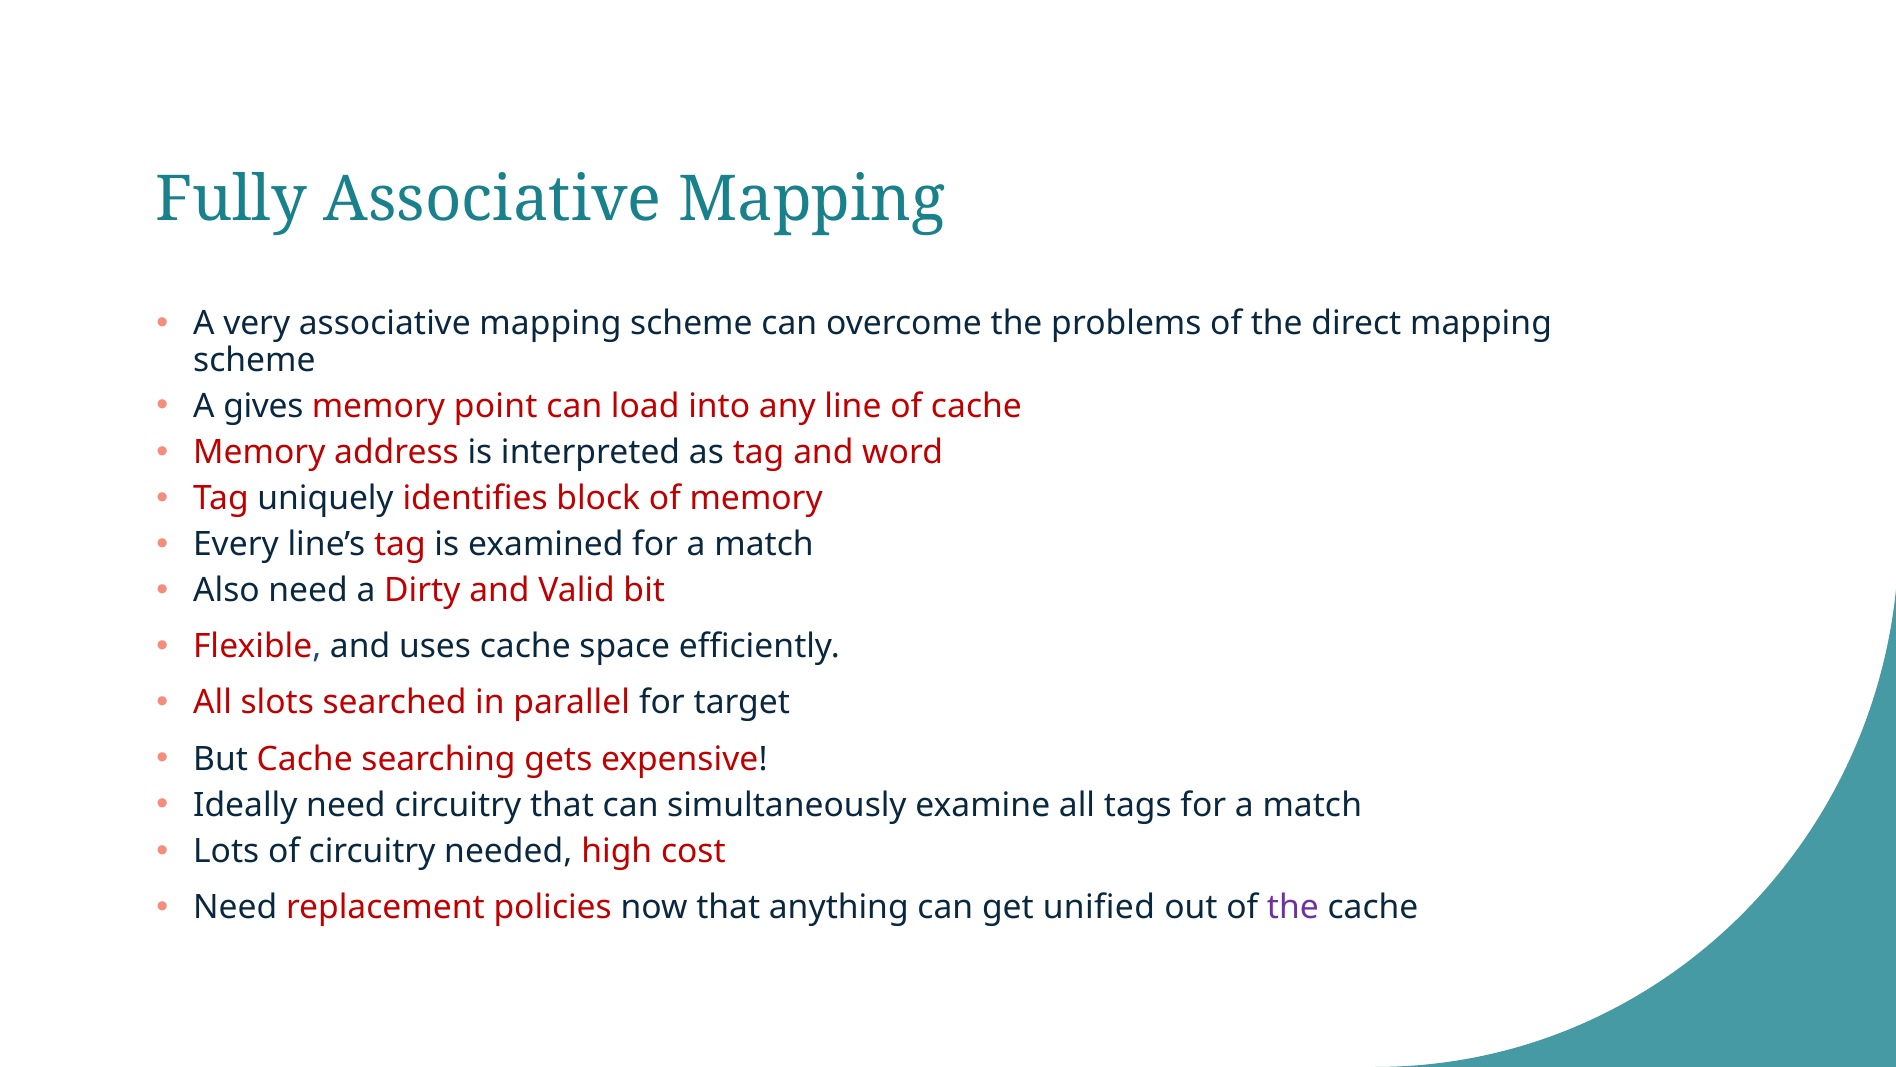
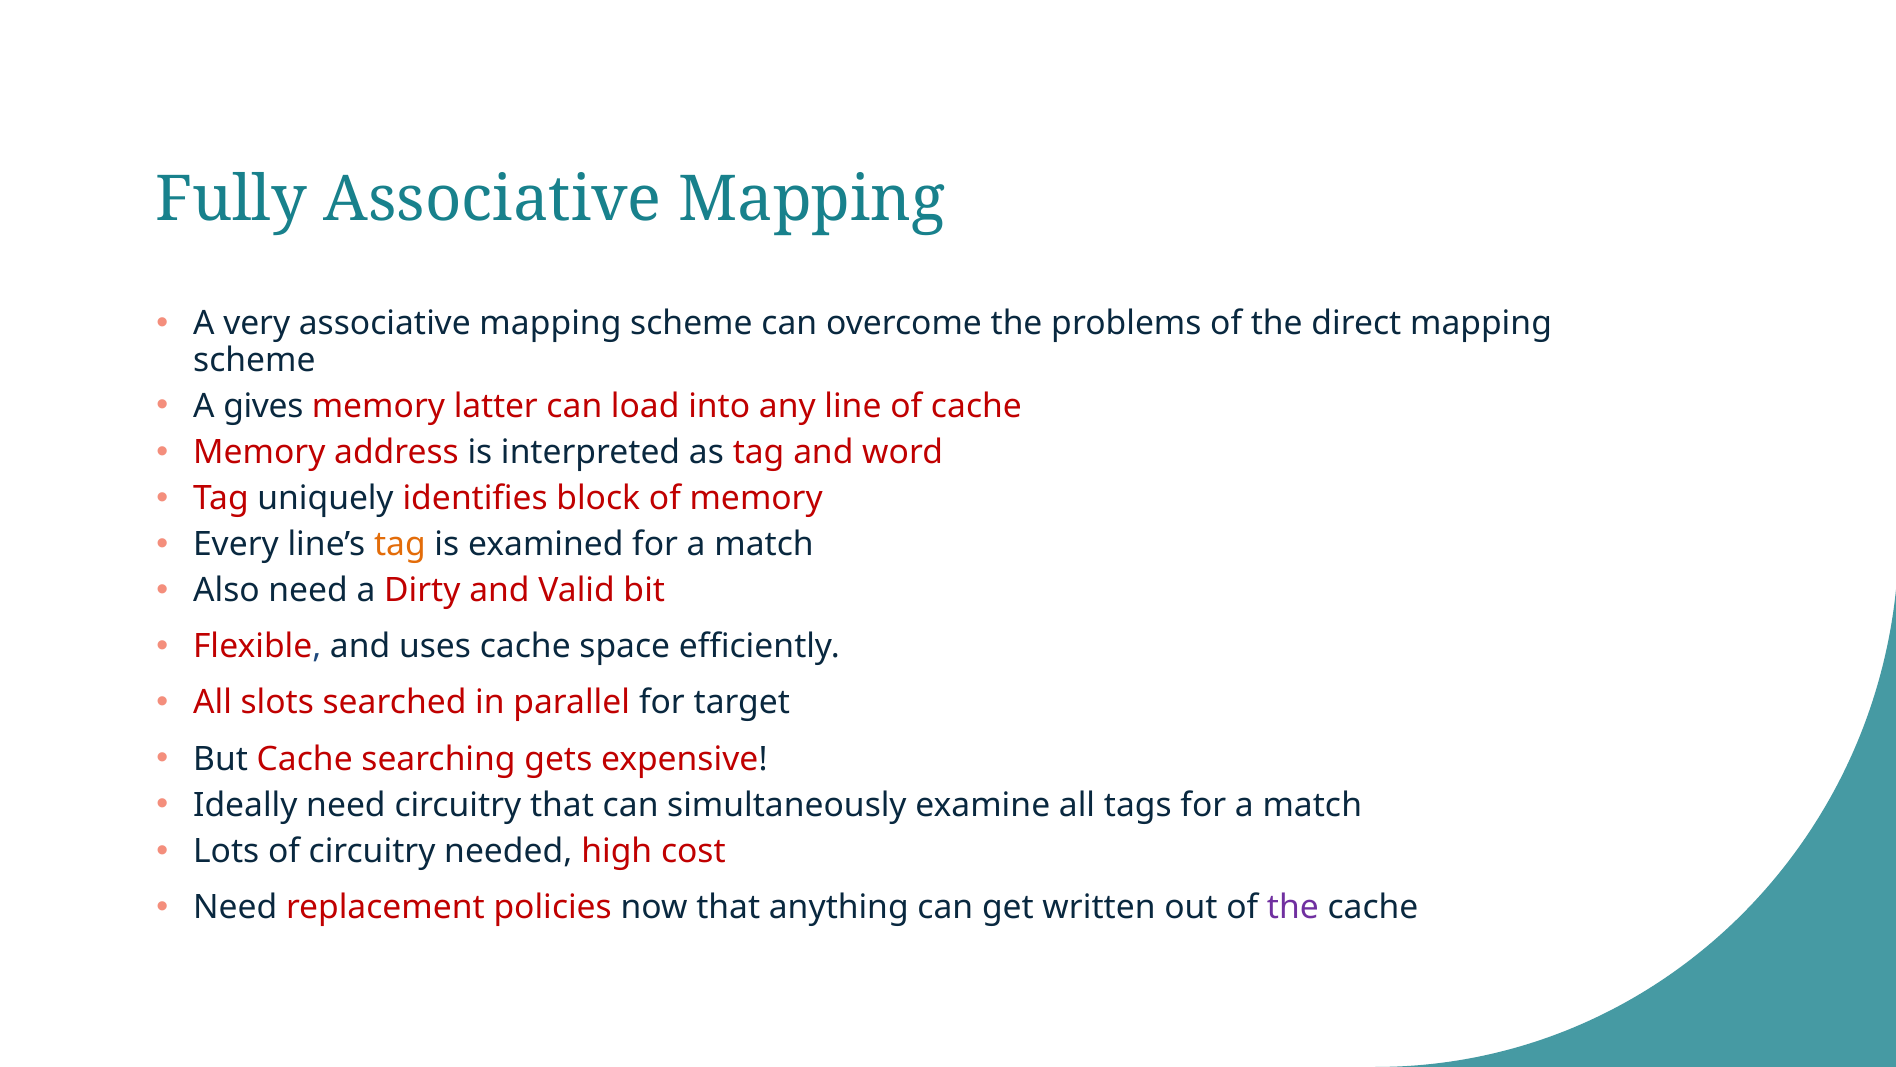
point: point -> latter (496, 406)
tag colour: red -> orange (400, 544)
unified: unified -> written (1099, 907)
